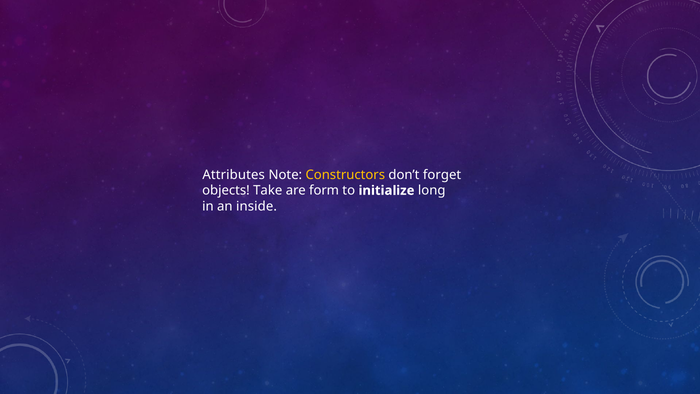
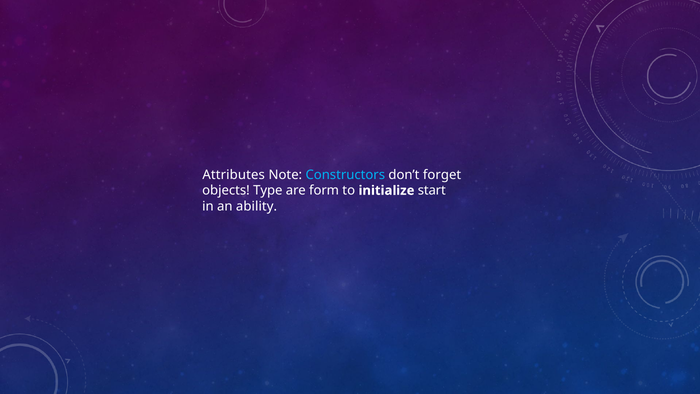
Constructors colour: yellow -> light blue (345, 175)
Take: Take -> Type (268, 190)
long: long -> start (432, 190)
inside: inside -> ability (257, 206)
